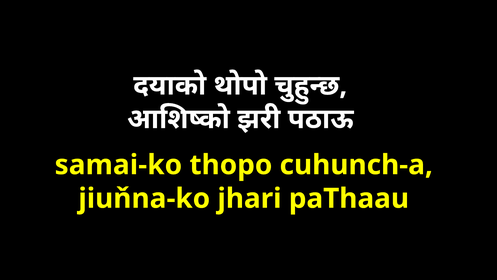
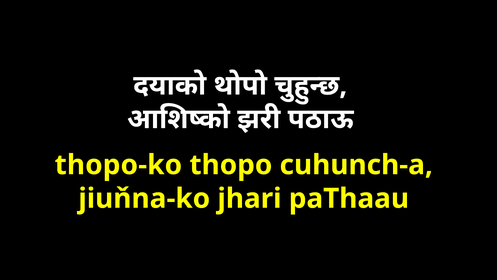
samai-ko: samai-ko -> thopo-ko (118, 165)
